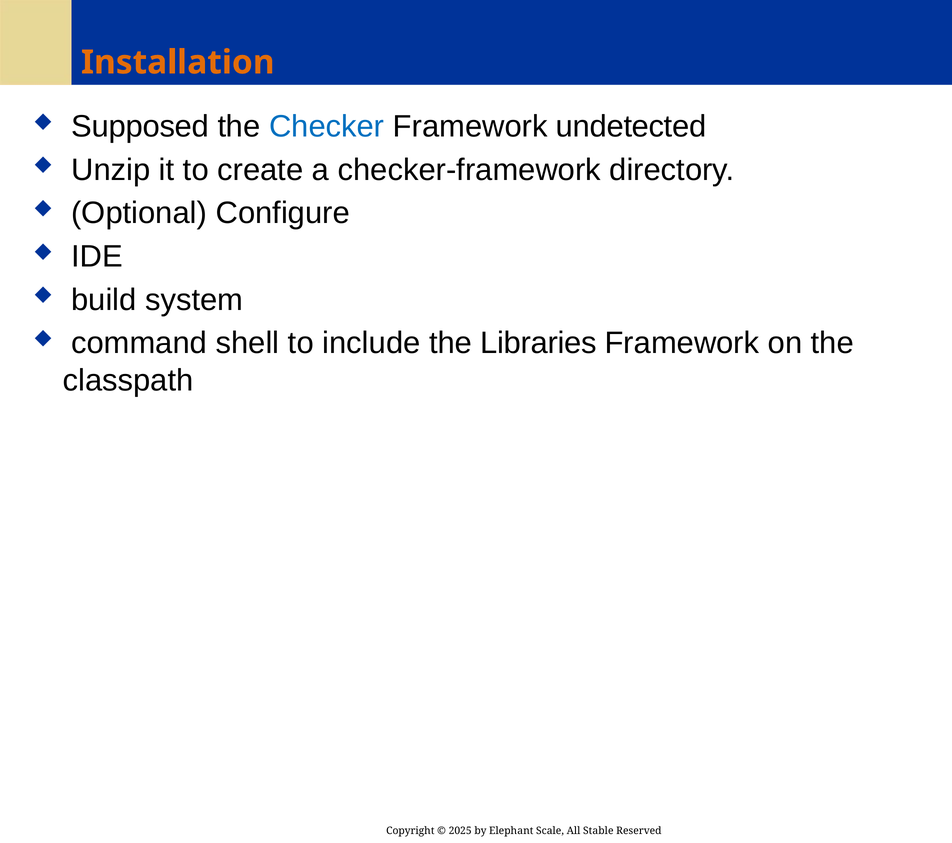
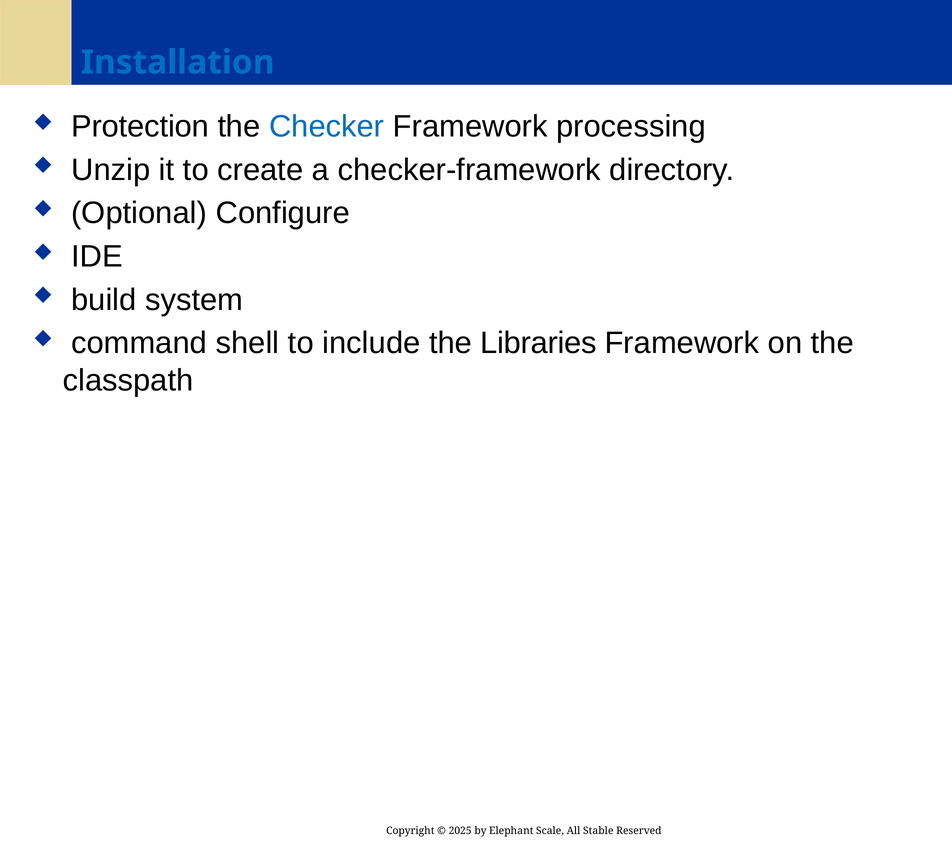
Installation colour: orange -> blue (178, 62)
Supposed: Supposed -> Protection (140, 127)
undetected: undetected -> processing (631, 127)
